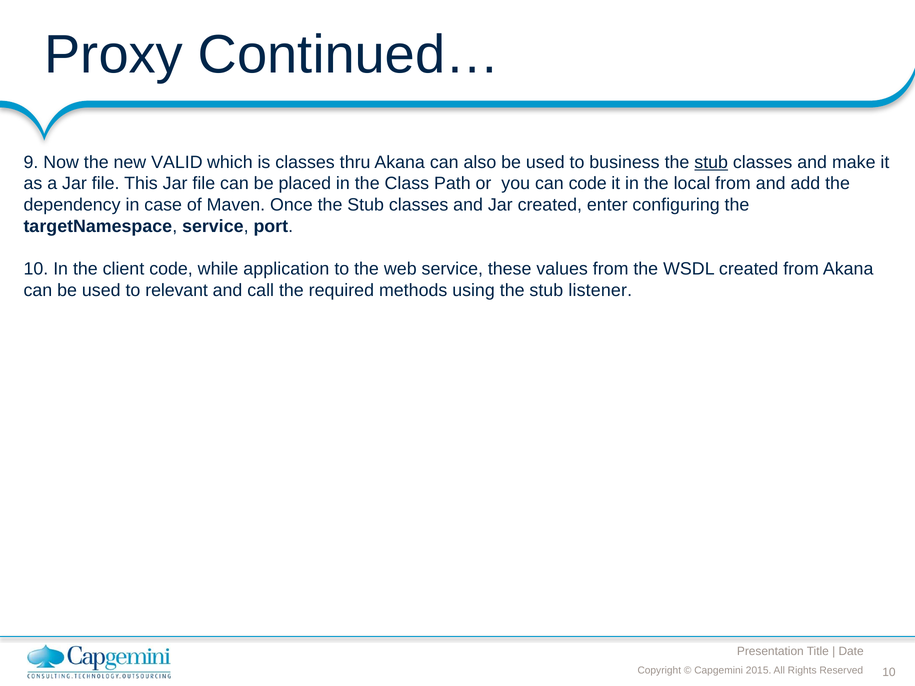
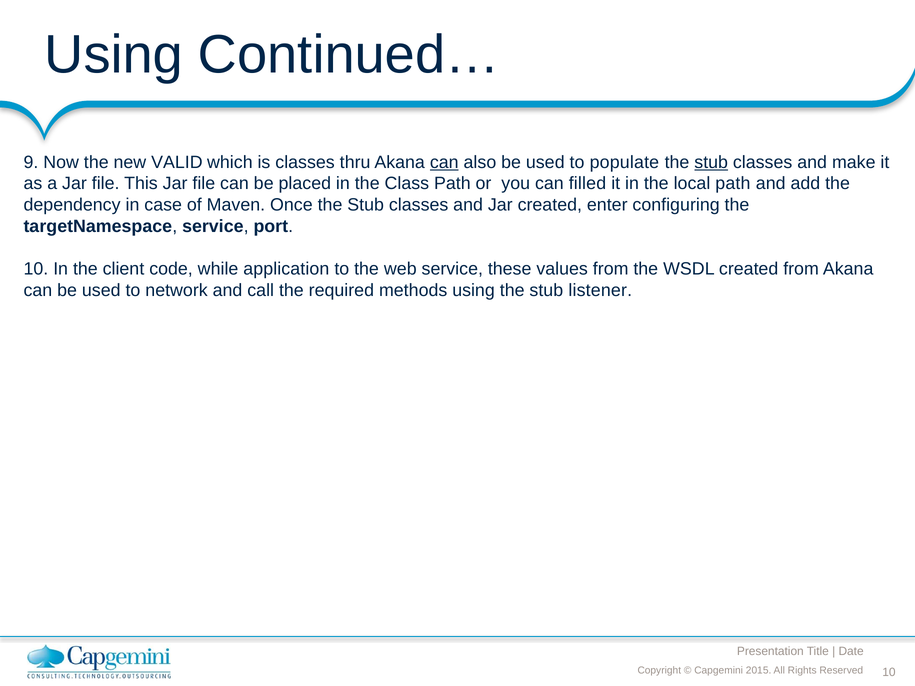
Proxy: Proxy -> Using (114, 55)
can underline: none -> present (444, 162)
business: business -> populate (624, 162)
can code: code -> filled (587, 184)
local from: from -> path (733, 184)
relevant: relevant -> network (177, 290)
